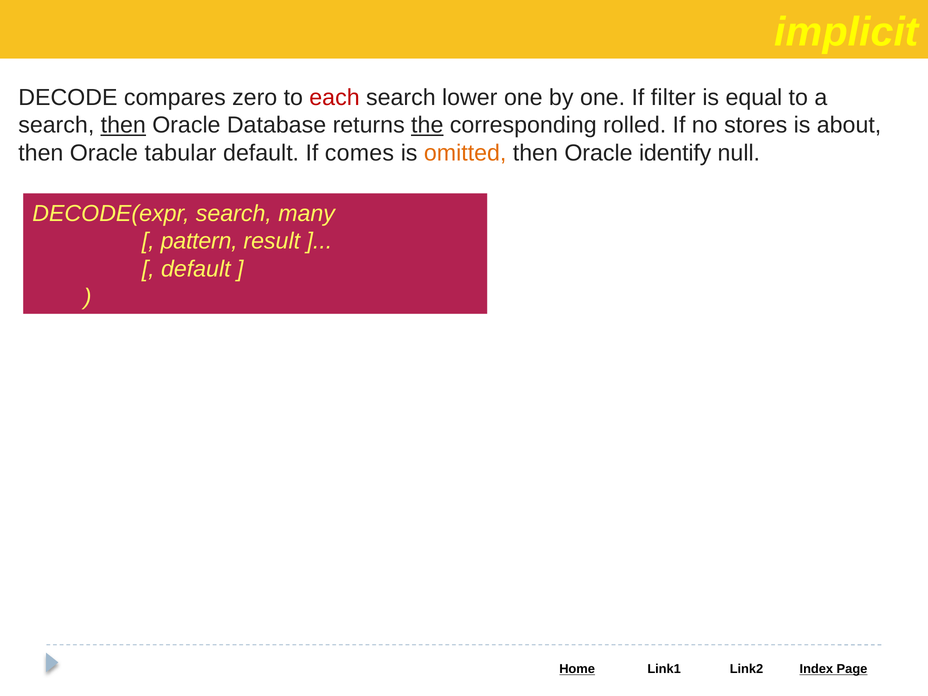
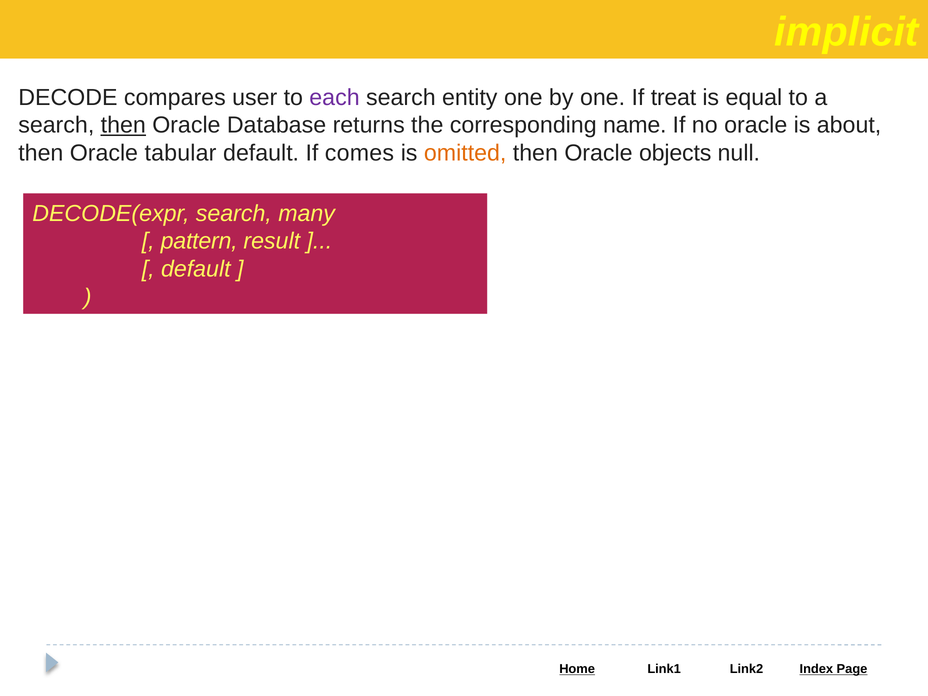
zero: zero -> user (255, 97)
each colour: red -> purple (334, 97)
lower: lower -> entity (470, 97)
filter: filter -> treat (673, 97)
the underline: present -> none (427, 125)
rolled: rolled -> name (635, 125)
no stores: stores -> oracle (756, 125)
identify: identify -> objects (675, 153)
